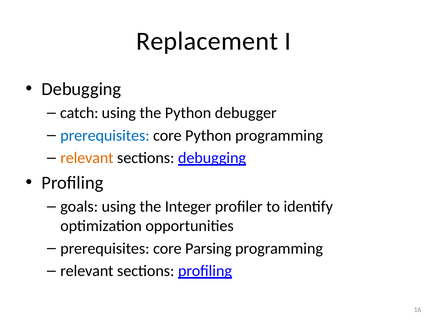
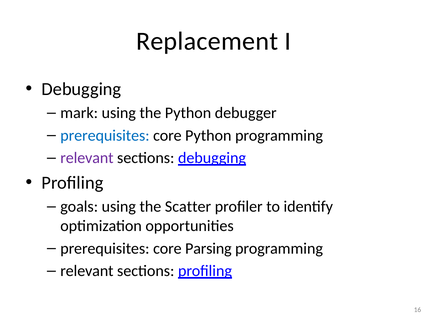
catch: catch -> mark (79, 113)
relevant colour: orange -> purple (87, 158)
Integer: Integer -> Scatter (188, 207)
